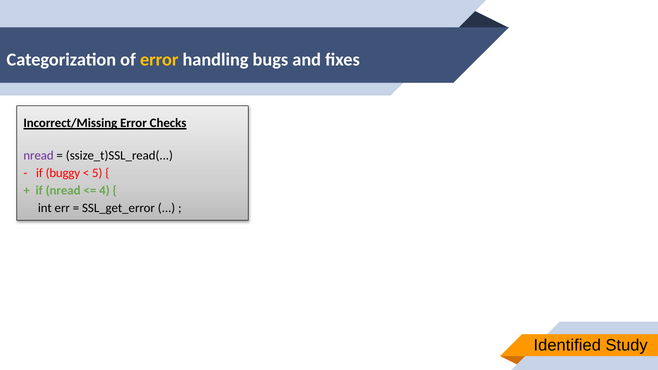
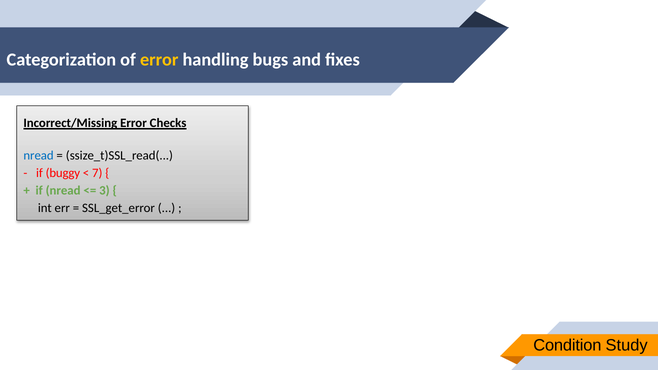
nread colour: purple -> blue (39, 155)
5: 5 -> 7 (97, 173)
4: 4 -> 3 (104, 191)
Identified: Identified -> Condition (567, 345)
